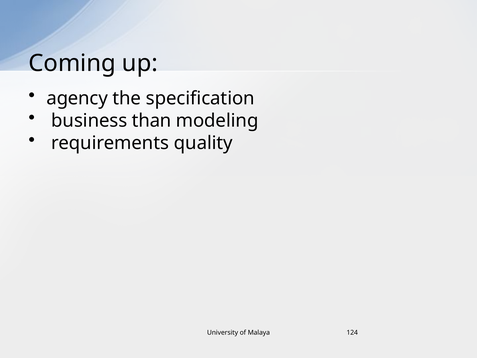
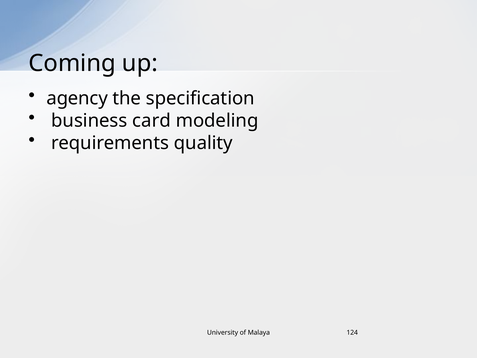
than: than -> card (151, 121)
